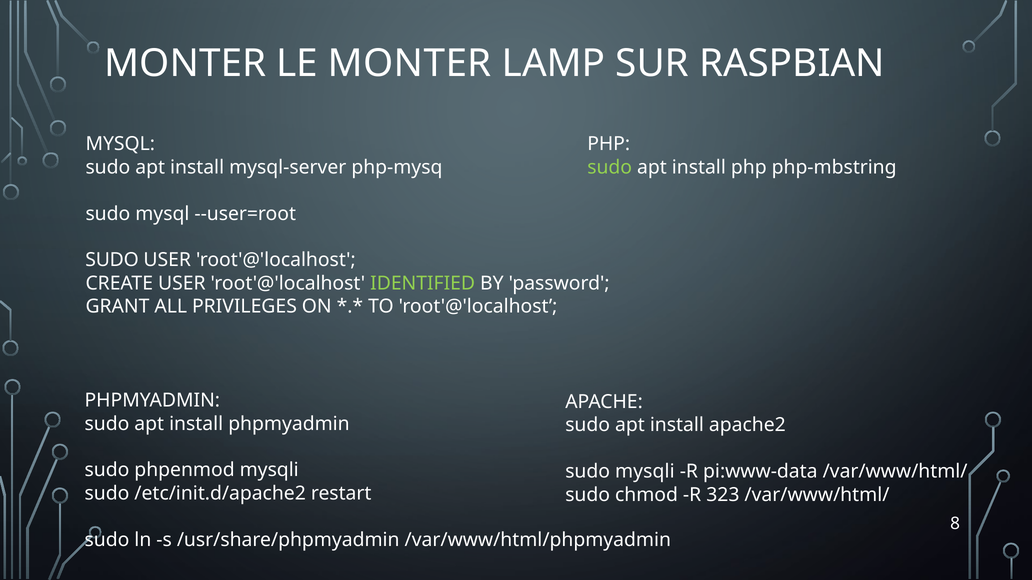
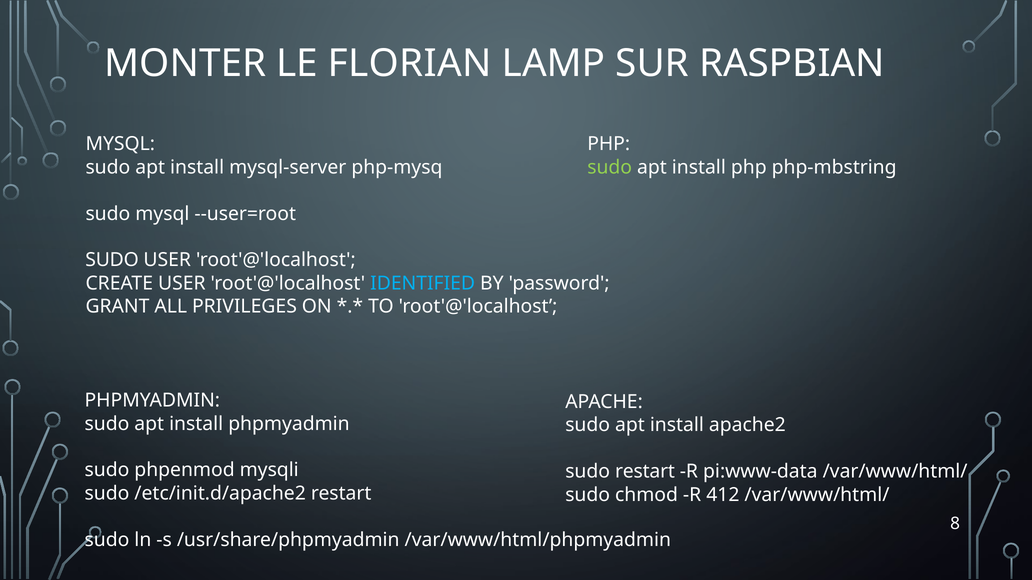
LE MONTER: MONTER -> FLORIAN (410, 64)
IDENTIFIED colour: light green -> light blue (423, 283)
sudo mysqli: mysqli -> restart (645, 472)
323: 323 -> 412 (723, 495)
